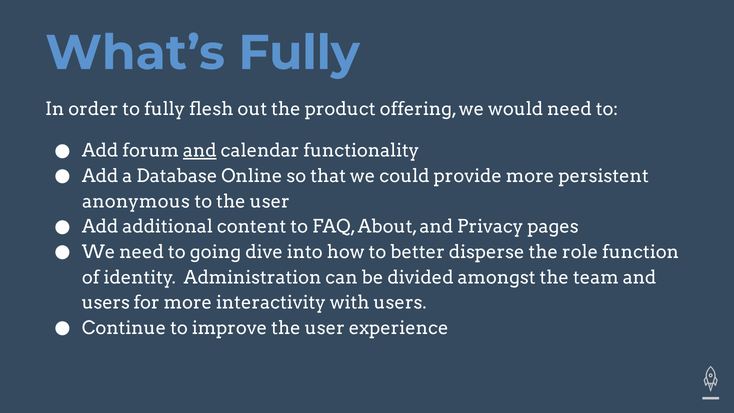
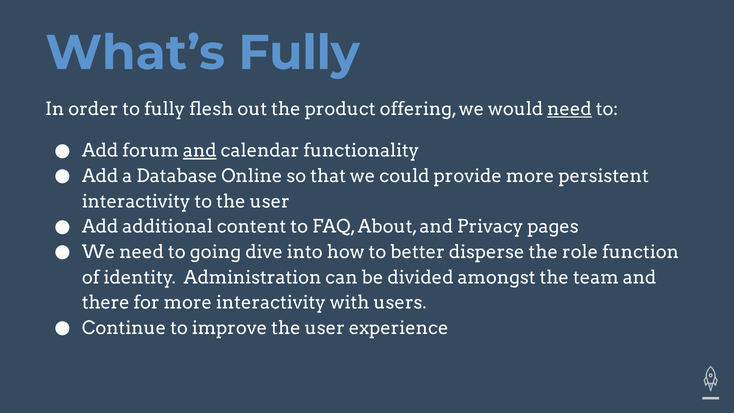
need underline: none -> present (570, 109)
anonymous: anonymous -> interactivity (136, 201)
users: users -> there (106, 303)
